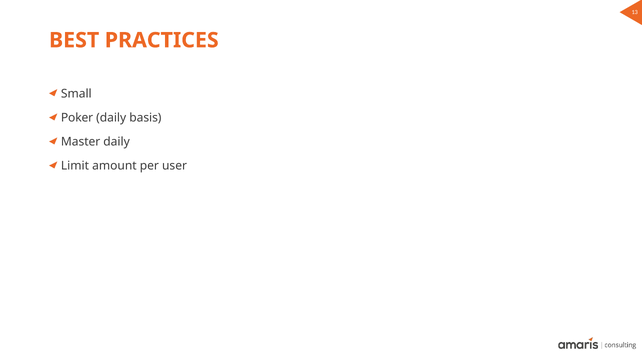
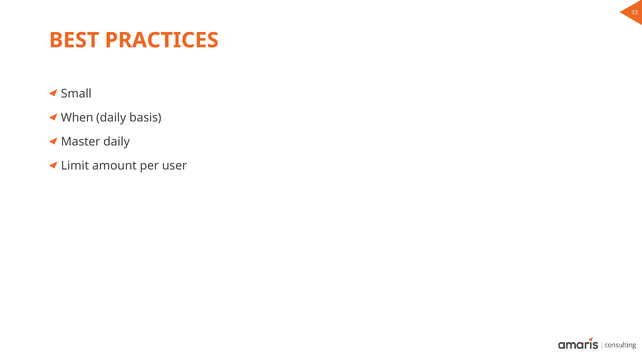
Poker: Poker -> When (77, 118)
